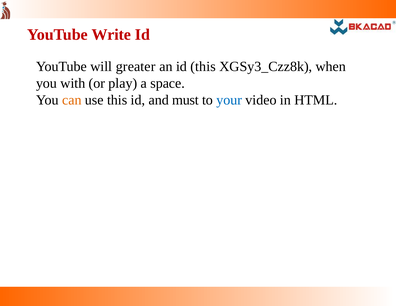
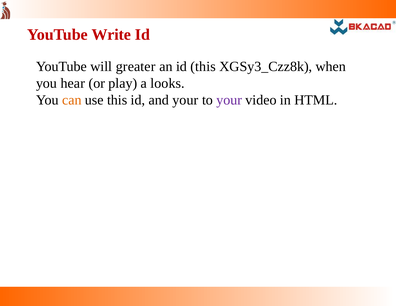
with: with -> hear (73, 83)
space: space -> looks (168, 83)
and must: must -> your (185, 100)
your colour: blue -> purple (229, 100)
